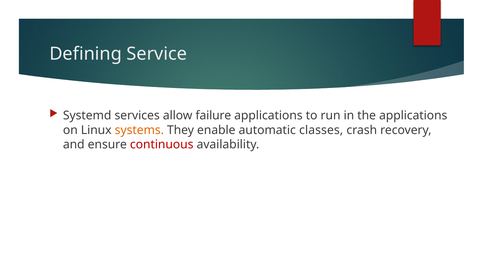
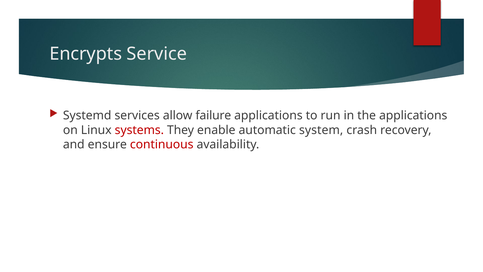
Defining: Defining -> Encrypts (86, 54)
systems colour: orange -> red (139, 130)
classes: classes -> system (321, 130)
